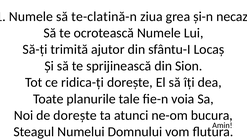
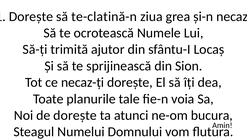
Numele: Numele -> Dorește (31, 17)
ridica-ți: ridica-ți -> necaz-ți (83, 82)
